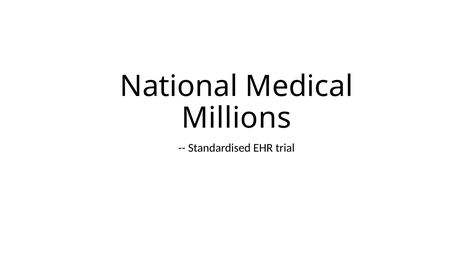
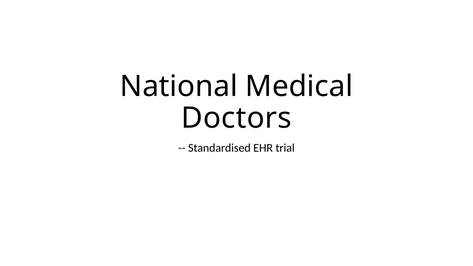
Millions: Millions -> Doctors (236, 118)
